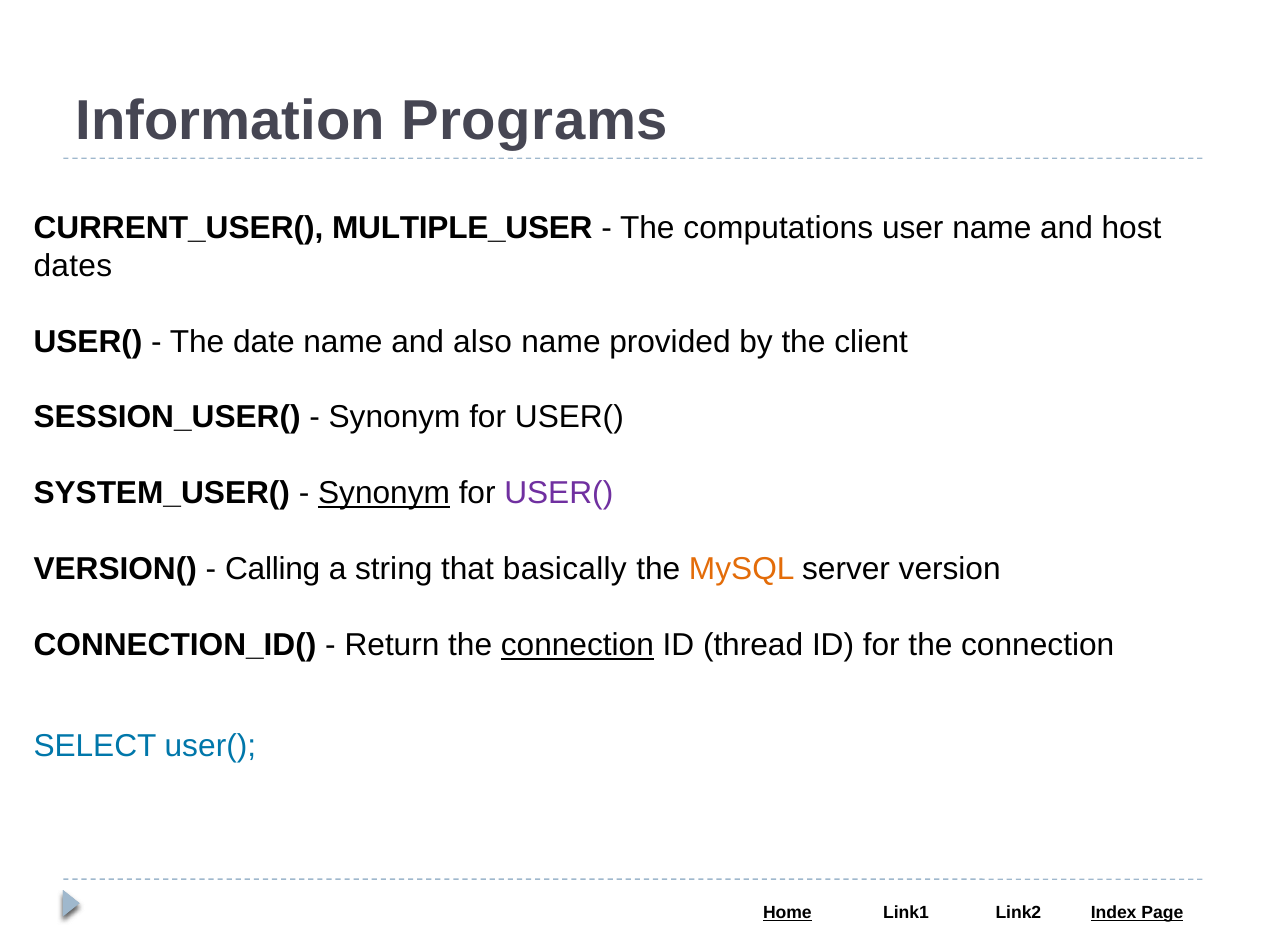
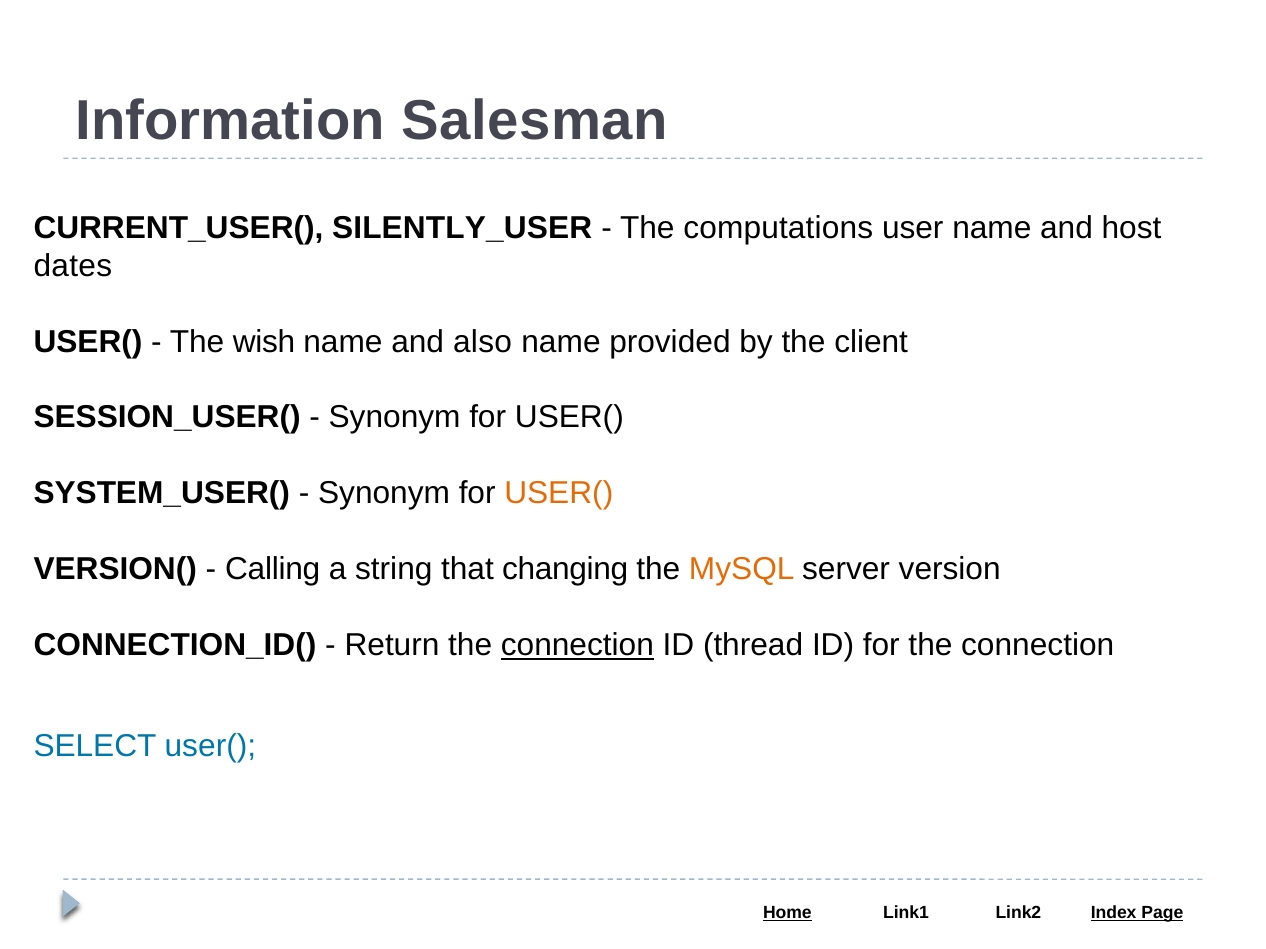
Programs: Programs -> Salesman (535, 121)
MULTIPLE_USER: MULTIPLE_USER -> SILENTLY_USER (462, 228)
date: date -> wish (264, 342)
Synonym underline: present -> none (384, 494)
USER( colour: purple -> orange (559, 494)
basically: basically -> changing (565, 570)
